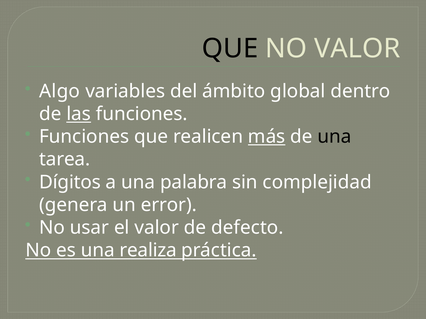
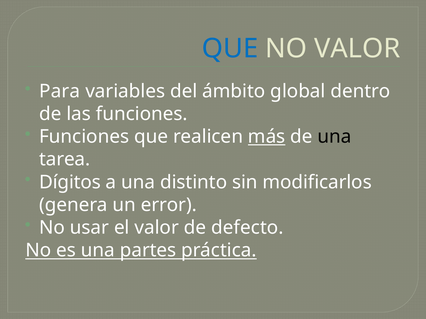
QUE colour: black -> blue (230, 49)
Algo: Algo -> Para (60, 91)
las underline: present -> none (79, 114)
palabra: palabra -> distinto (194, 182)
complejidad: complejidad -> modificarlos (317, 182)
realiza: realiza -> partes (148, 251)
